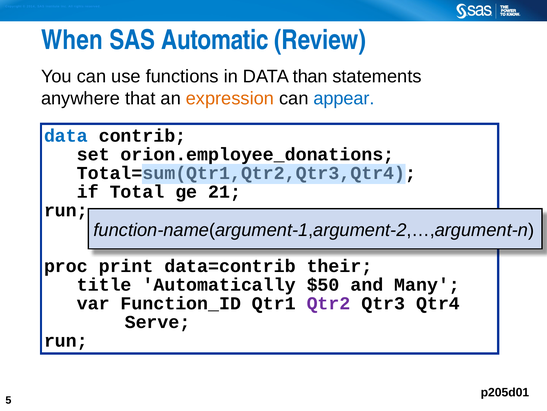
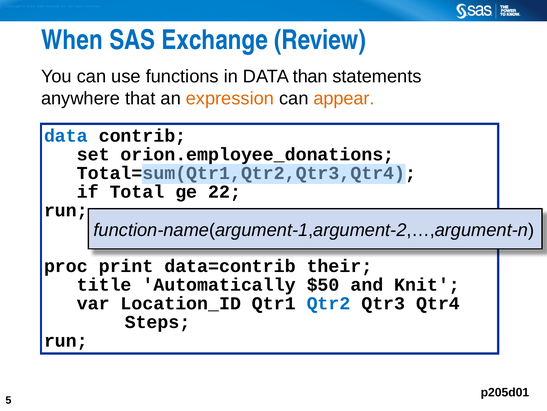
Automatic: Automatic -> Exchange (215, 40)
appear colour: blue -> orange (344, 98)
21: 21 -> 22 (225, 191)
Many: Many -> Knit (427, 284)
Function_ID: Function_ID -> Location_ID (181, 303)
Qtr2 colour: purple -> blue (329, 303)
Serve: Serve -> Steps (158, 322)
